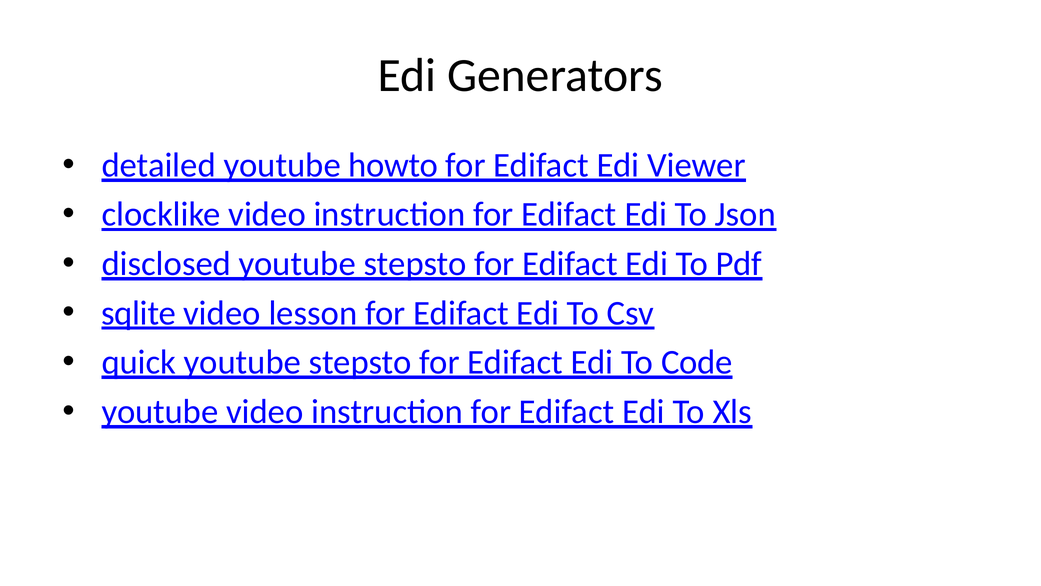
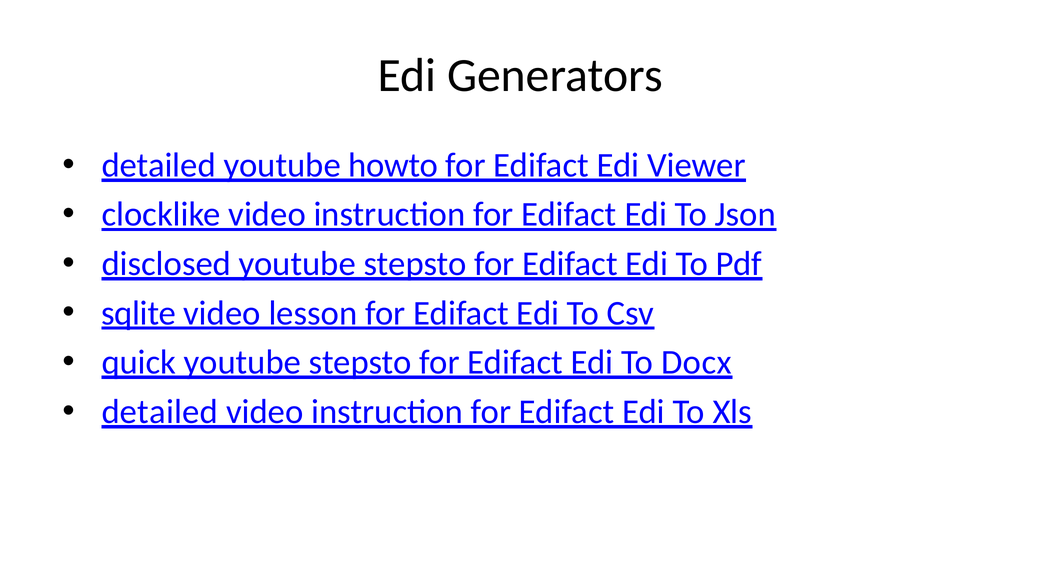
Code: Code -> Docx (696, 362)
youtube: youtube -> detailed (160, 411)
